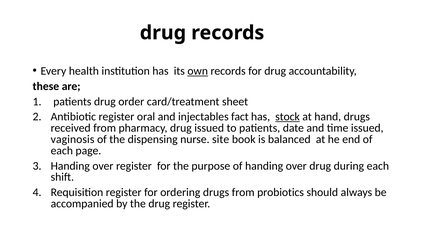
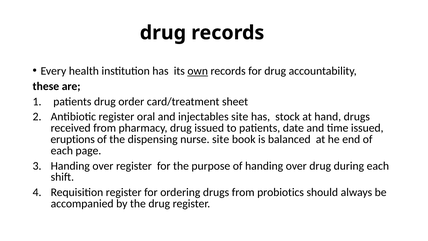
injectables fact: fact -> site (240, 117)
stock underline: present -> none (288, 117)
vaginosis: vaginosis -> eruptions (73, 139)
